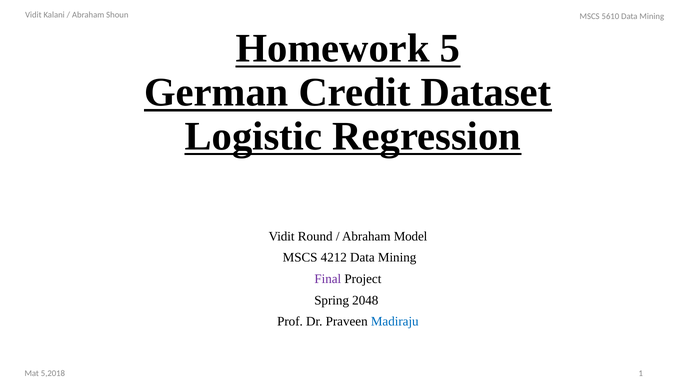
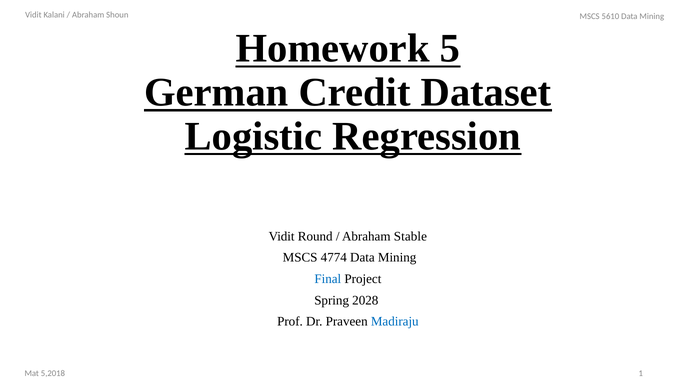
Model: Model -> Stable (410, 237)
4212: 4212 -> 4774 (334, 258)
Final colour: purple -> blue (328, 279)
2048: 2048 -> 2028 (365, 301)
